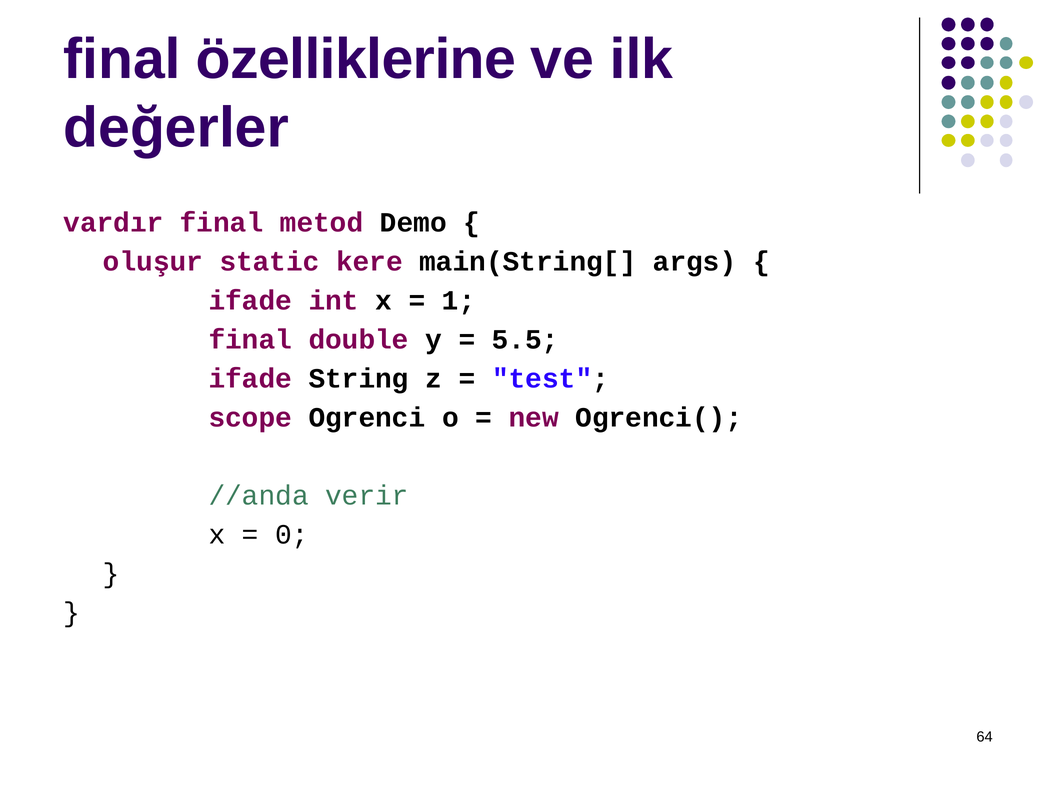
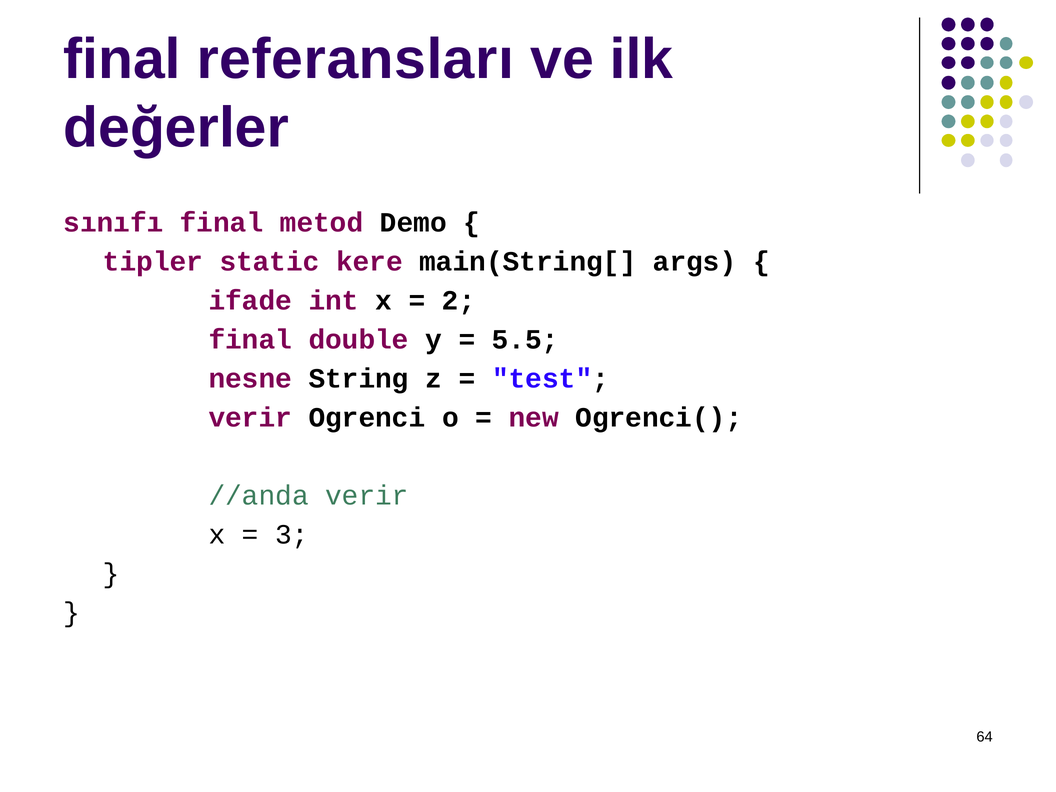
özelliklerine: özelliklerine -> referansları (355, 59)
vardır: vardır -> sınıfı (113, 223)
oluşur: oluşur -> tipler (153, 262)
1: 1 -> 2 (459, 300)
ifade: ifade -> nesne (250, 378)
scope: scope -> verir (250, 417)
0: 0 -> 3 (292, 534)
